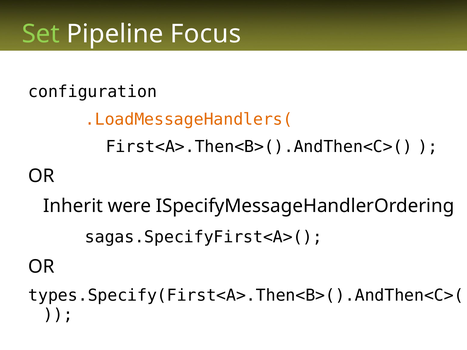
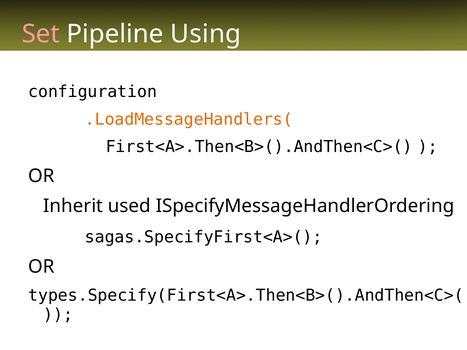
Set colour: light green -> pink (41, 34)
Focus: Focus -> Using (206, 34)
were: were -> used (129, 206)
